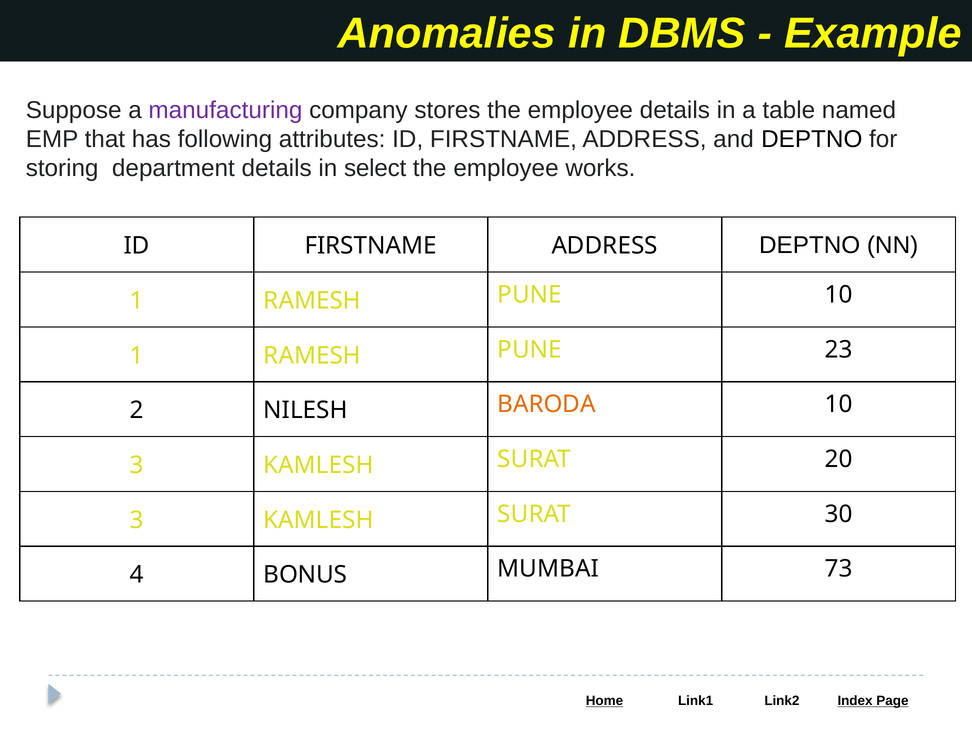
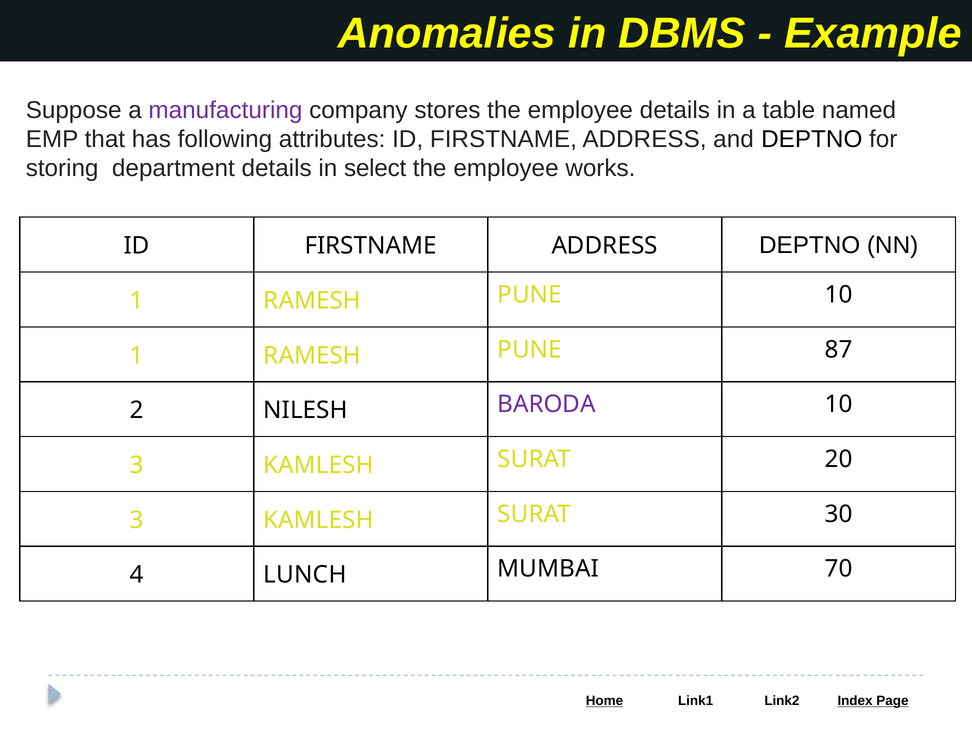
23: 23 -> 87 (839, 350)
BARODA colour: orange -> purple (547, 404)
BONUS: BONUS -> LUNCH (305, 575)
73: 73 -> 70 (839, 569)
